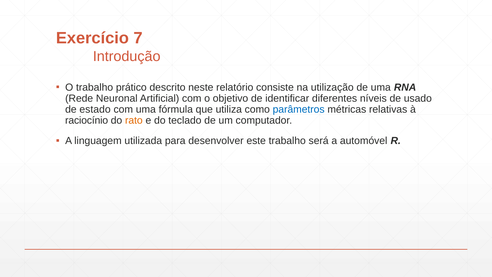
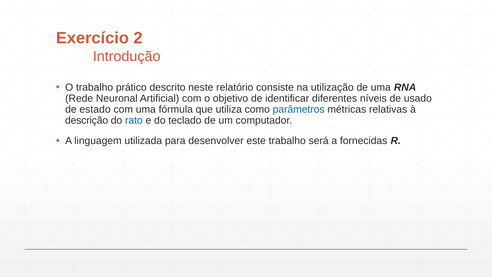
7: 7 -> 2 (138, 38)
raciocínio: raciocínio -> descrição (87, 120)
rato colour: orange -> blue (134, 120)
automóvel: automóvel -> fornecidas (364, 141)
